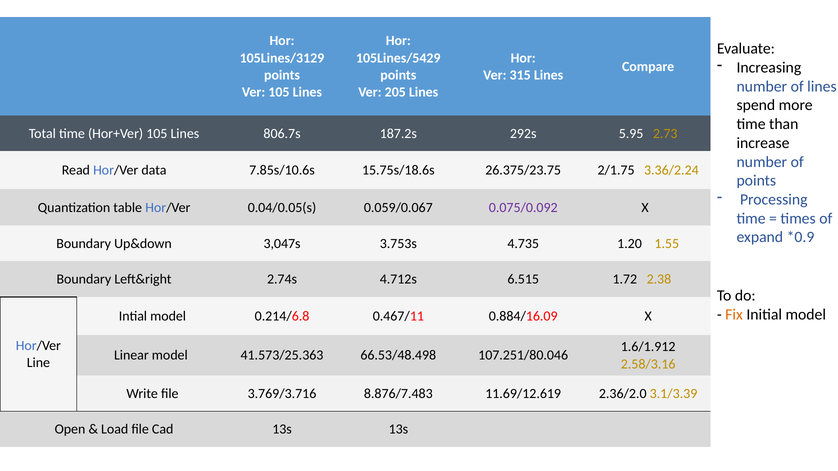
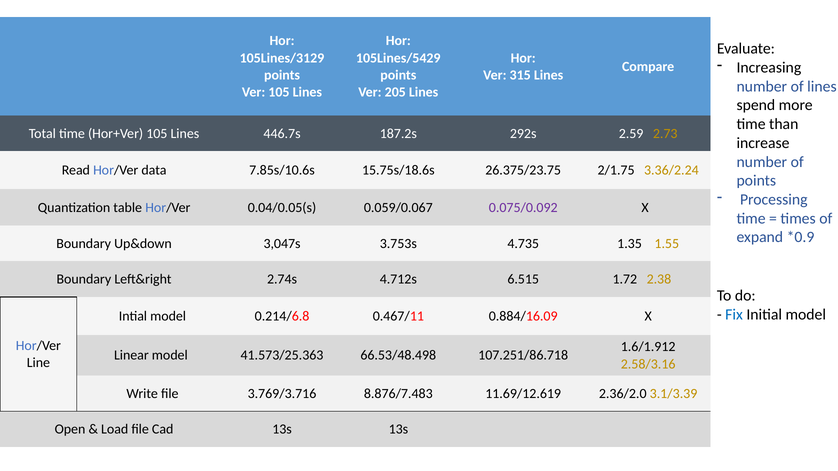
806.7s: 806.7s -> 446.7s (282, 134)
5.95: 5.95 -> 2.59 (631, 134)
1.20: 1.20 -> 1.35 (630, 244)
Fix colour: orange -> blue (734, 315)
107.251/80.046: 107.251/80.046 -> 107.251/86.718 (523, 356)
